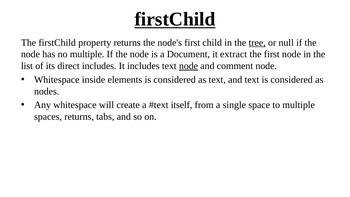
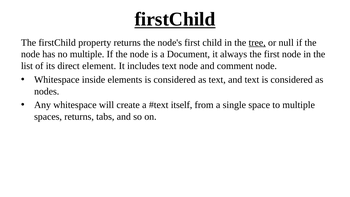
extract: extract -> always (234, 54)
direct includes: includes -> element (99, 66)
node underline: present -> none (188, 66)
